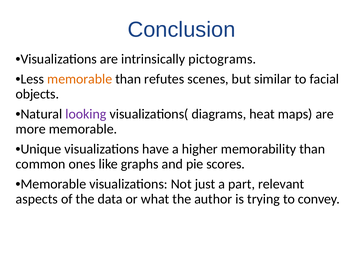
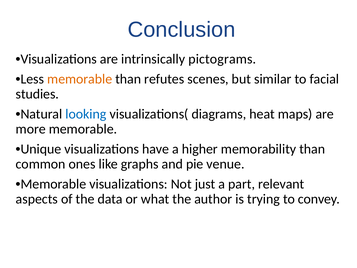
objects: objects -> studies (37, 94)
looking colour: purple -> blue (86, 114)
scores: scores -> venue (226, 164)
